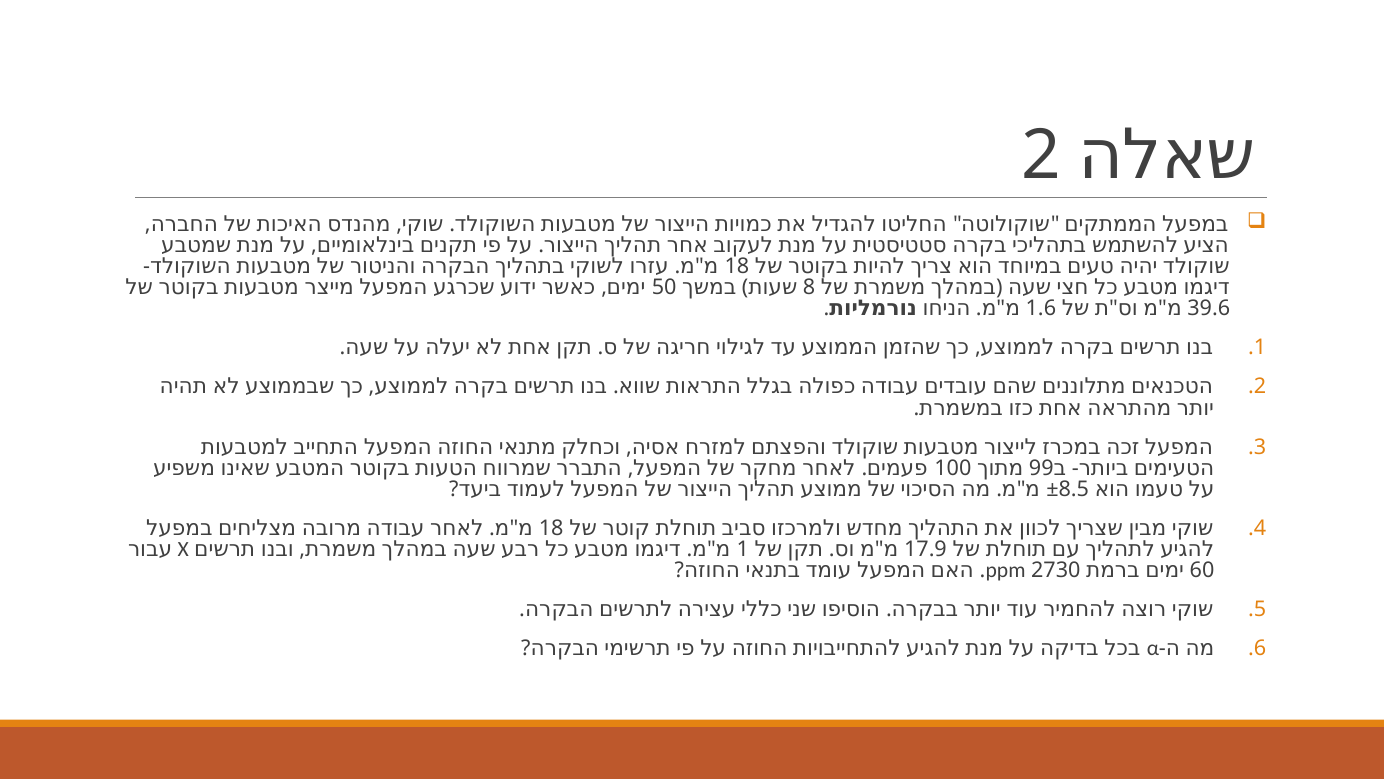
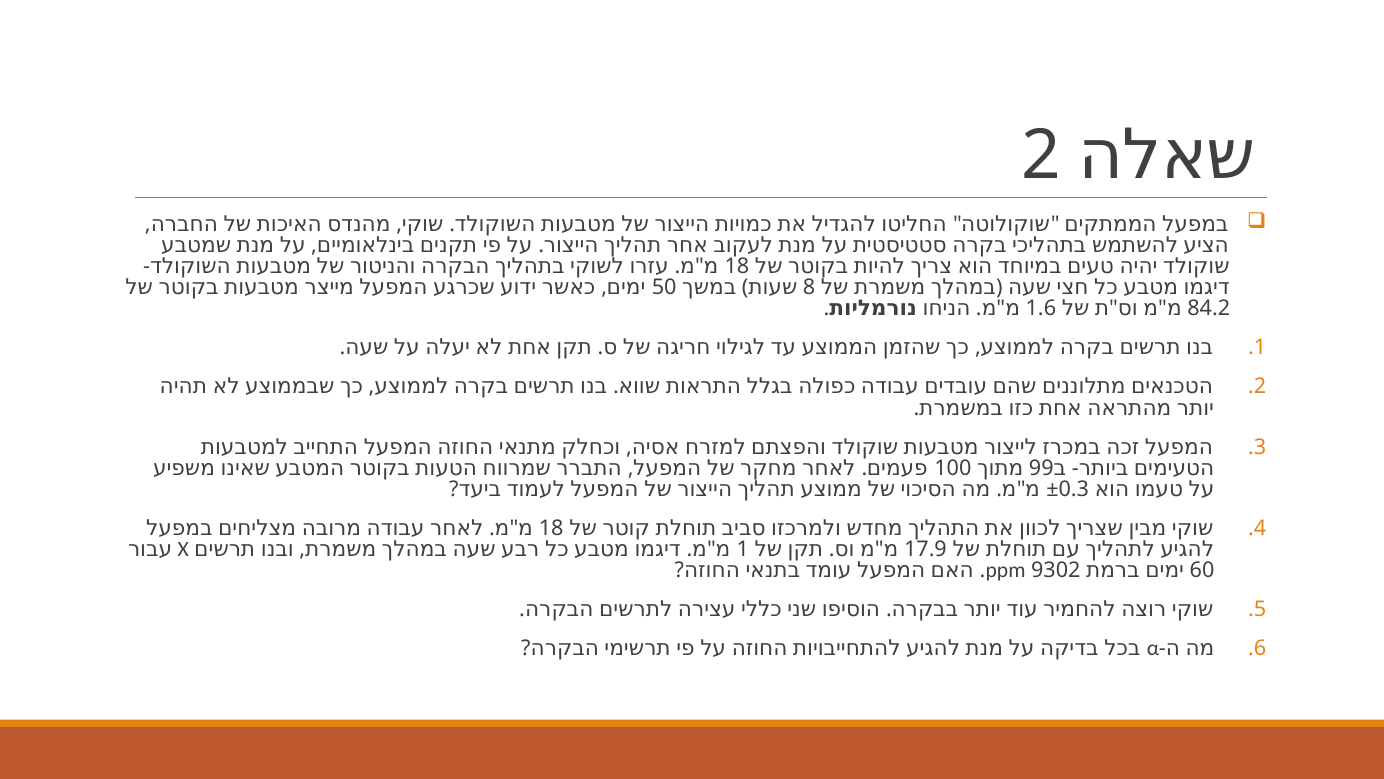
39.6: 39.6 -> 84.2 (1209, 308)
±8.5: ±8.5 -> ±0.3 (1068, 489)
2730: 2730 -> 9302 (1056, 570)
